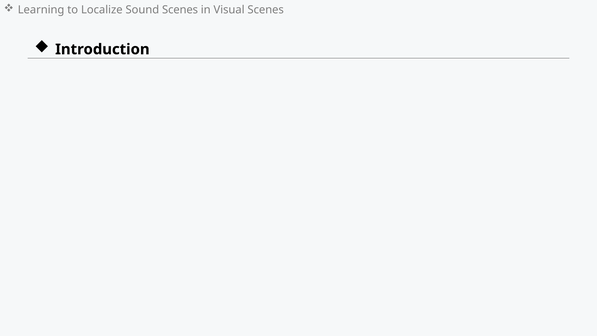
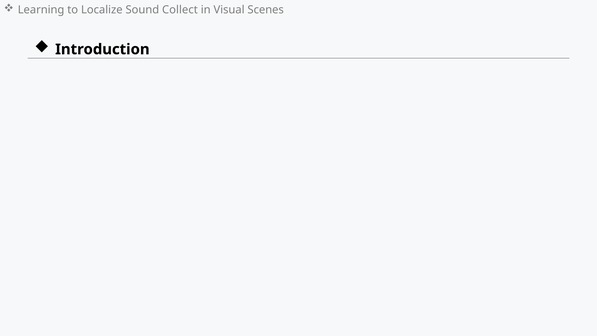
Sound Scenes: Scenes -> Collect (180, 10)
